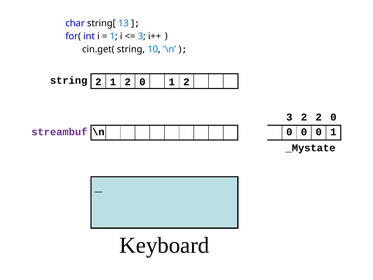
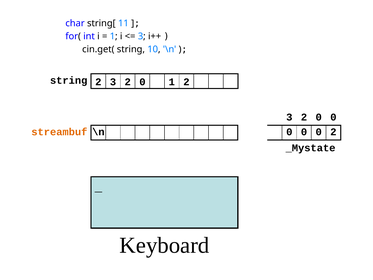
13: 13 -> 11 (123, 23)
2 1: 1 -> 3 (113, 82)
2: 2 -> 0 (319, 117)
streambuf colour: purple -> orange (59, 132)
0 0 1: 1 -> 2 (333, 132)
